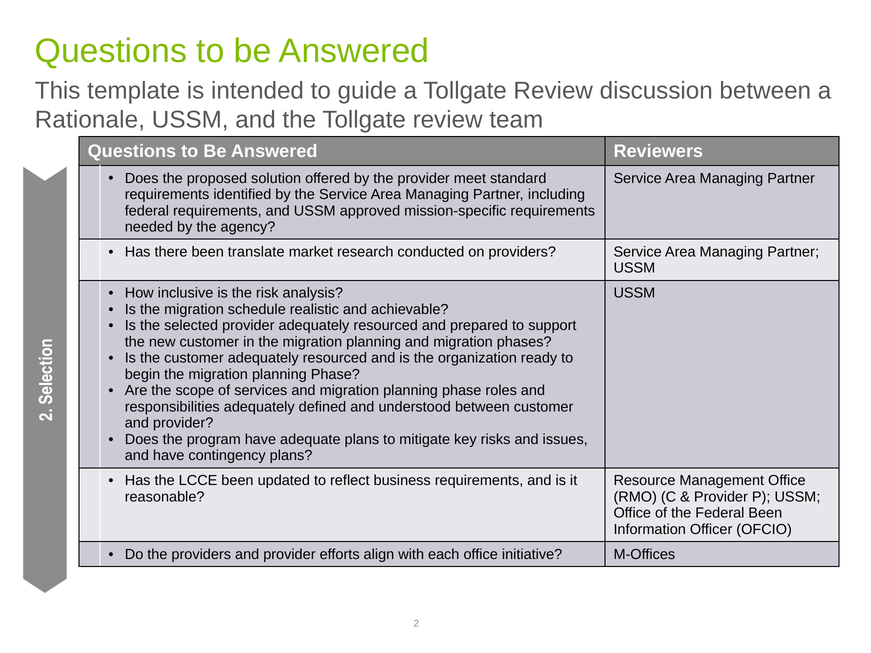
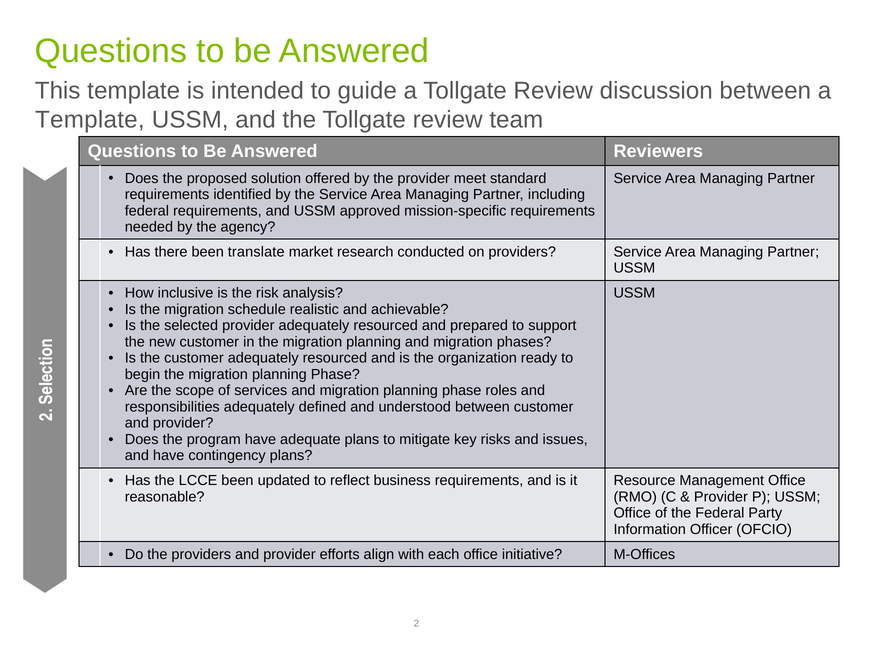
Rationale: Rationale -> Template (90, 120)
Federal Been: Been -> Party (765, 513)
